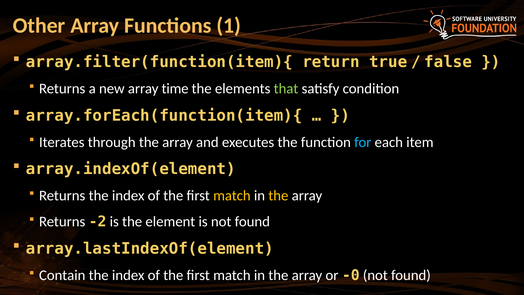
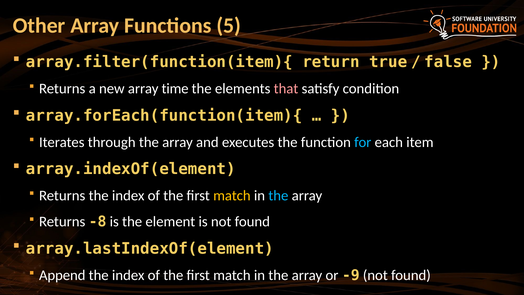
1: 1 -> 5 (229, 25)
that colour: light green -> pink (286, 89)
the colour: yellow -> light blue (278, 196)
-2: -2 -> -8 (98, 222)
Contain: Contain -> Append (62, 275)
-0: -0 -> -9 (351, 275)
